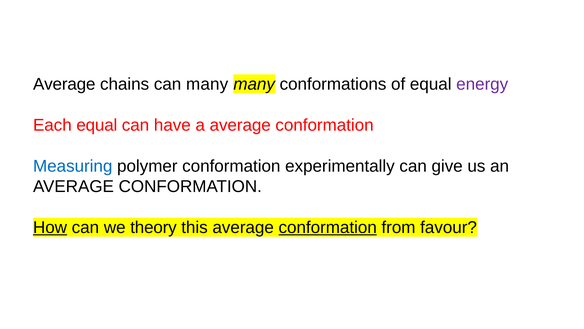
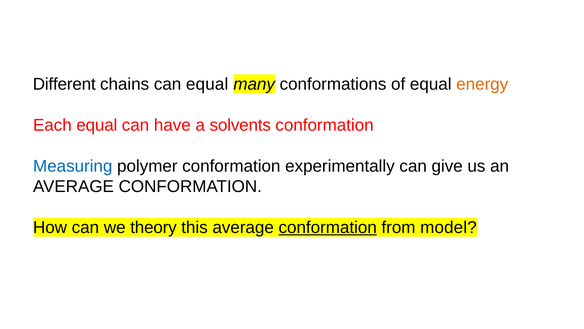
Average: Average -> Different (64, 84)
can many: many -> equal (207, 84)
energy colour: purple -> orange (482, 84)
a average: average -> solvents (240, 125)
How underline: present -> none (50, 227)
favour: favour -> model (448, 227)
